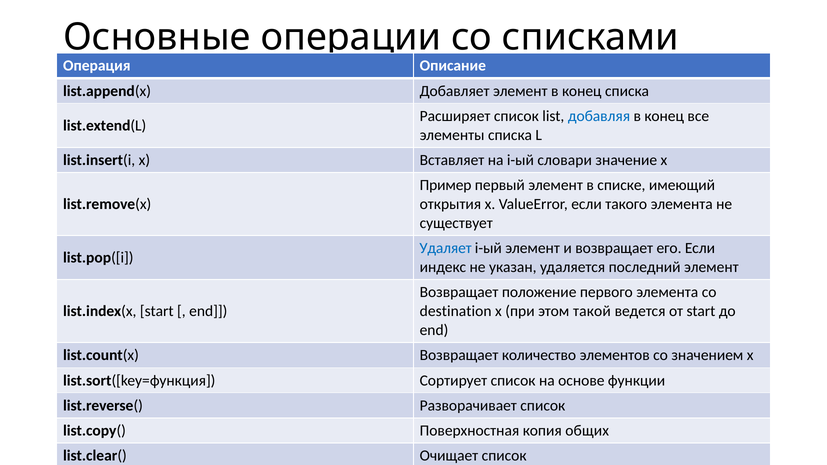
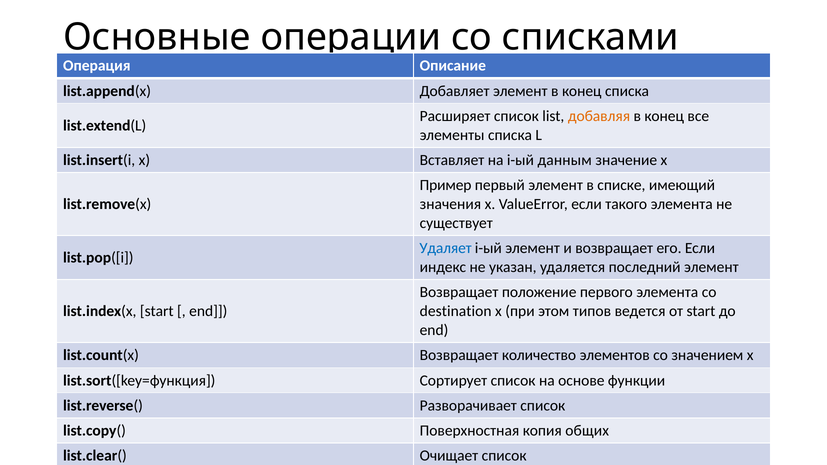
добавляя colour: blue -> orange (599, 116)
словари: словари -> данным (565, 160)
открытия: открытия -> значения (450, 204)
такой: такой -> типов (592, 311)
